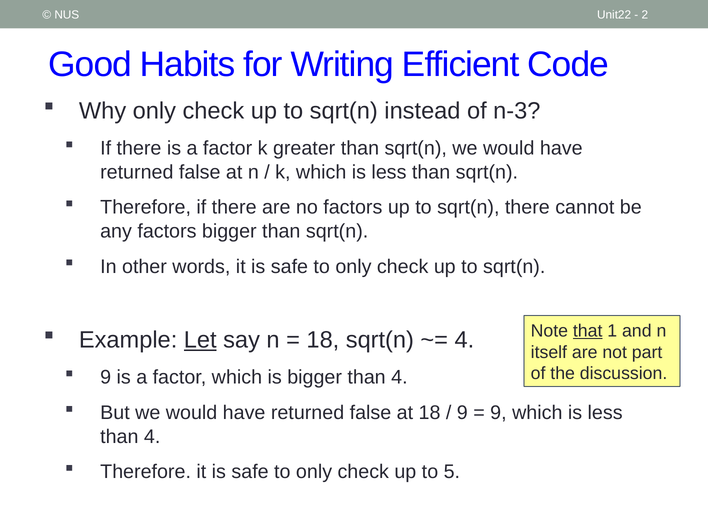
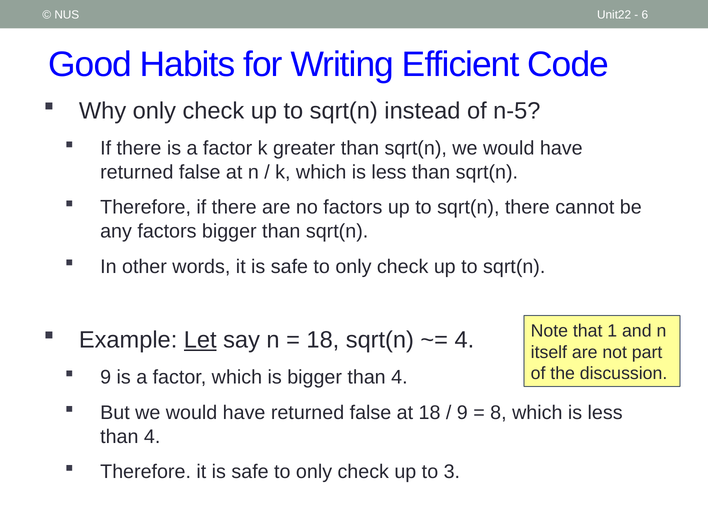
2: 2 -> 6 (645, 15)
n-3: n-3 -> n-5 (517, 111)
that underline: present -> none (588, 331)
9: 9 -> 8 (498, 413)
5: 5 -> 3 (452, 472)
